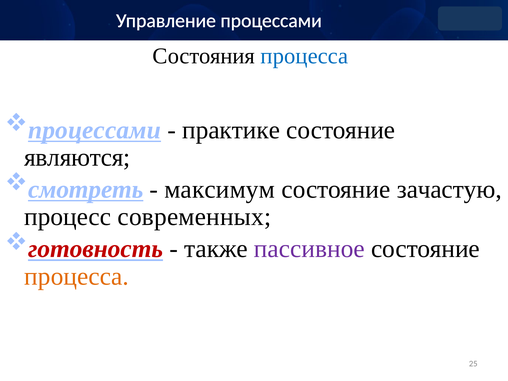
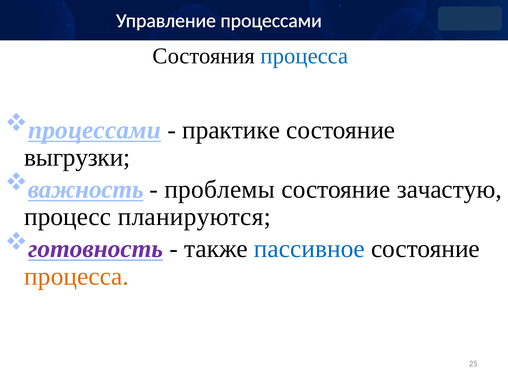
являются: являются -> выгрузки (77, 157)
смотреть: смотреть -> важность (86, 189)
максимум: максимум -> проблемы (220, 189)
современных: современных -> планируются (194, 217)
готовность colour: red -> purple (96, 249)
пассивное colour: purple -> blue (309, 249)
